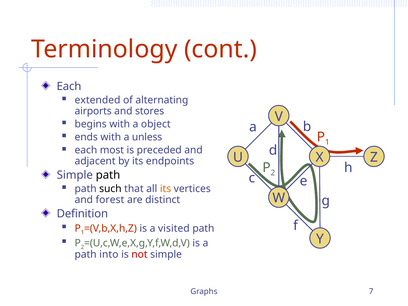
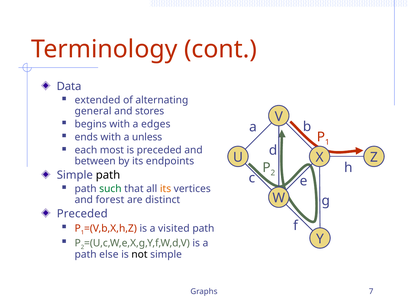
Each: Each -> Data (69, 86)
airports: airports -> general (93, 111)
object: object -> edges (156, 124)
adjacent: adjacent -> between (95, 161)
such colour: black -> green (110, 189)
Definition: Definition -> Preceded (82, 214)
into: into -> else (109, 254)
not colour: red -> black (139, 254)
